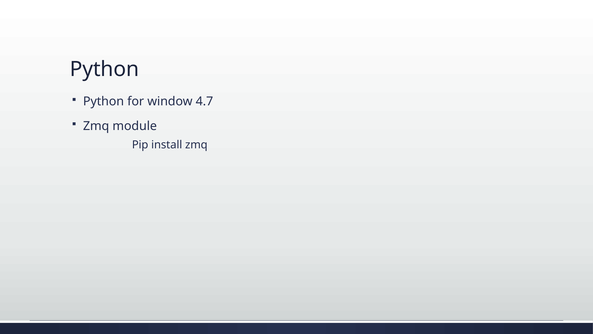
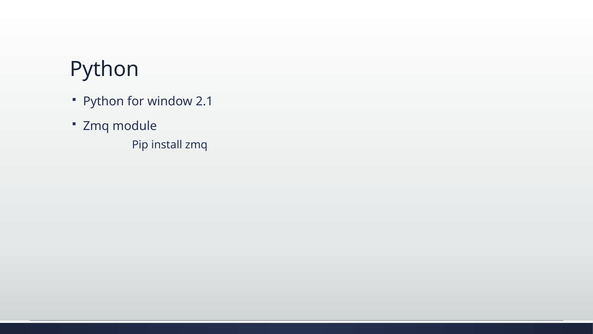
4.7: 4.7 -> 2.1 (204, 101)
